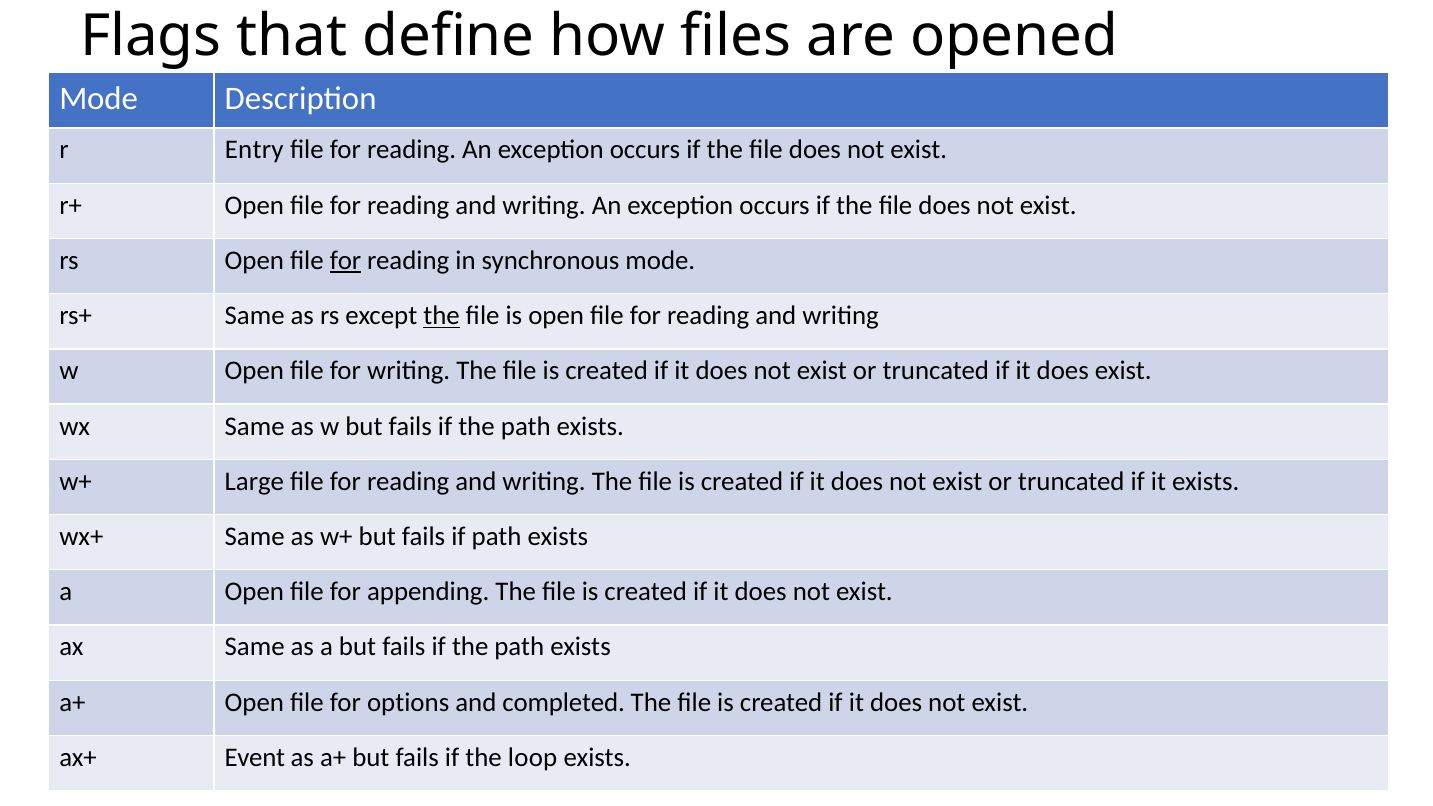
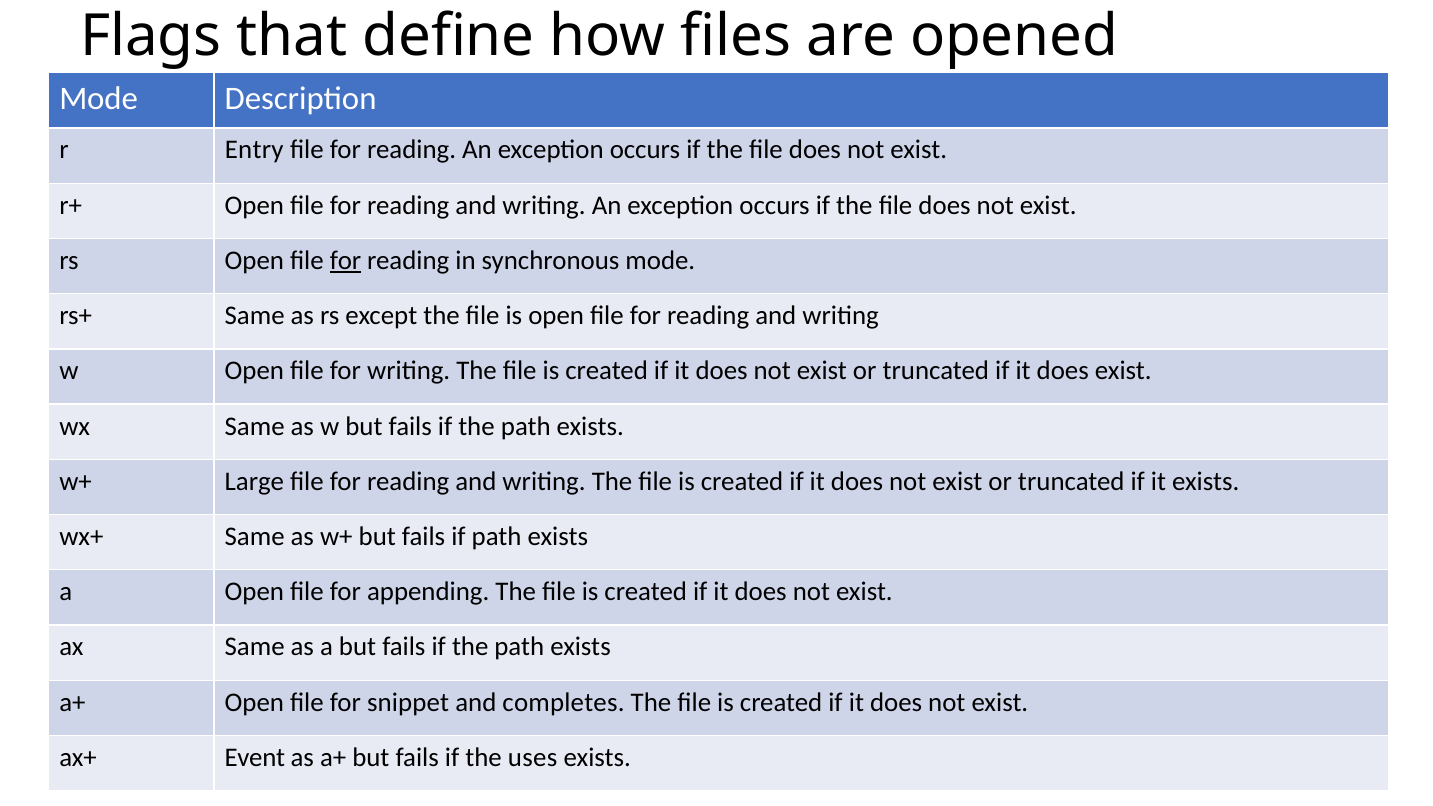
the underline: present -> none (442, 316)
options: options -> snippet (408, 702)
completed: completed -> completes (564, 702)
loop: loop -> uses (533, 758)
